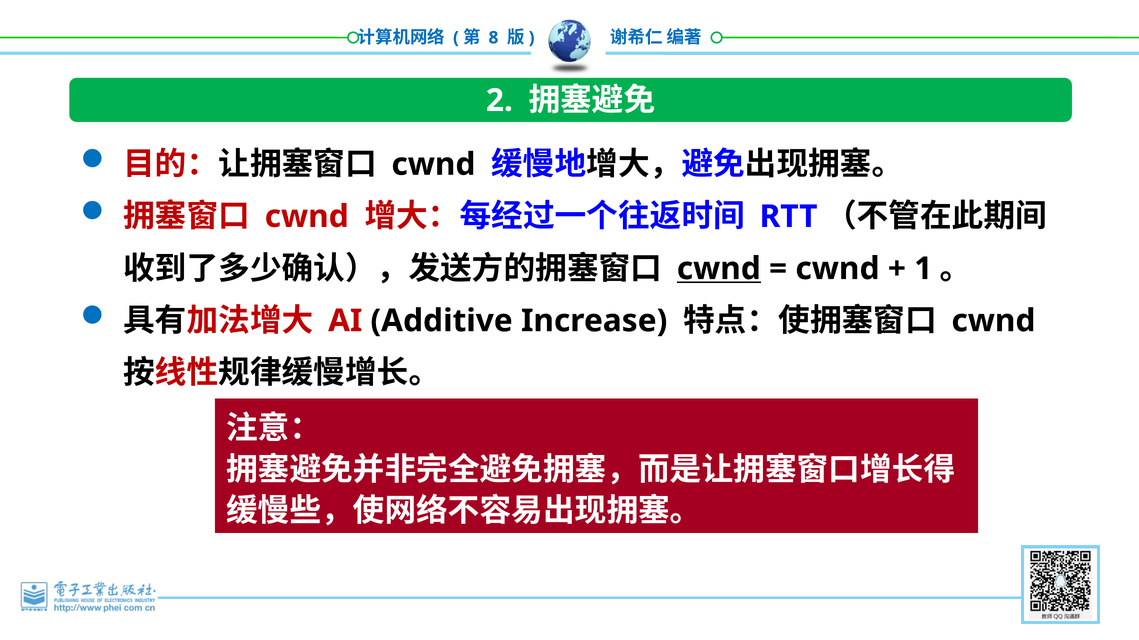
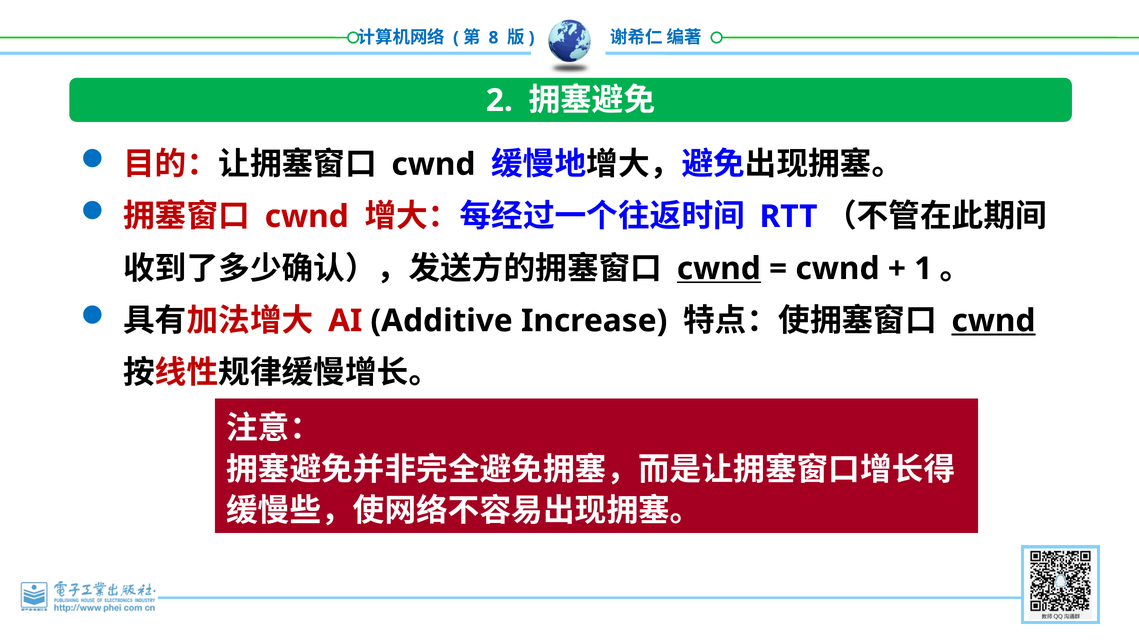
cwnd underline: none -> present (993, 321)
